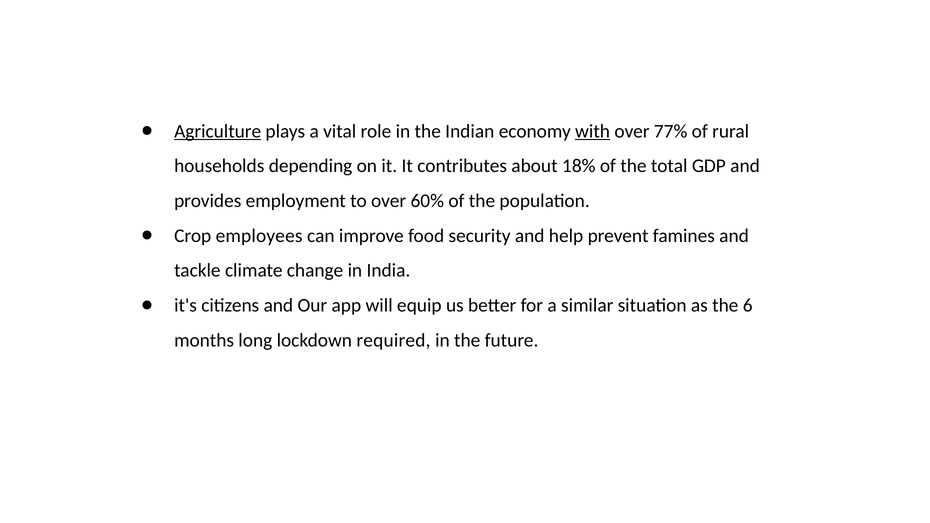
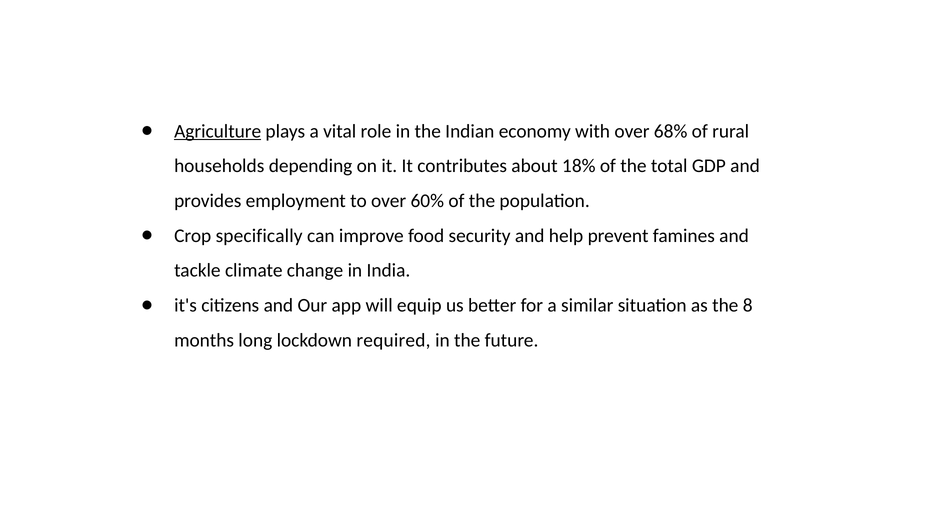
with underline: present -> none (593, 131)
77%: 77% -> 68% (671, 131)
employees: employees -> specifically (259, 236)
6: 6 -> 8 (748, 305)
